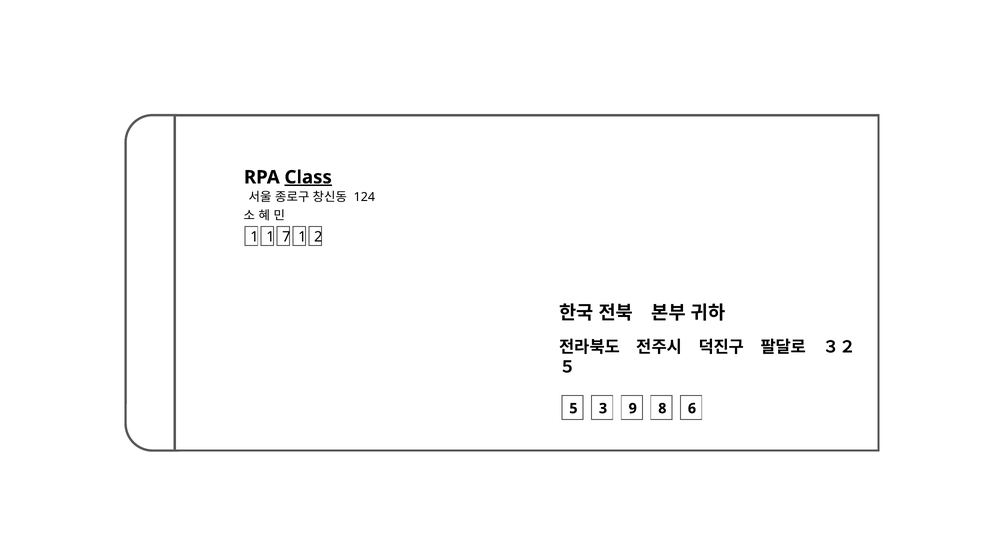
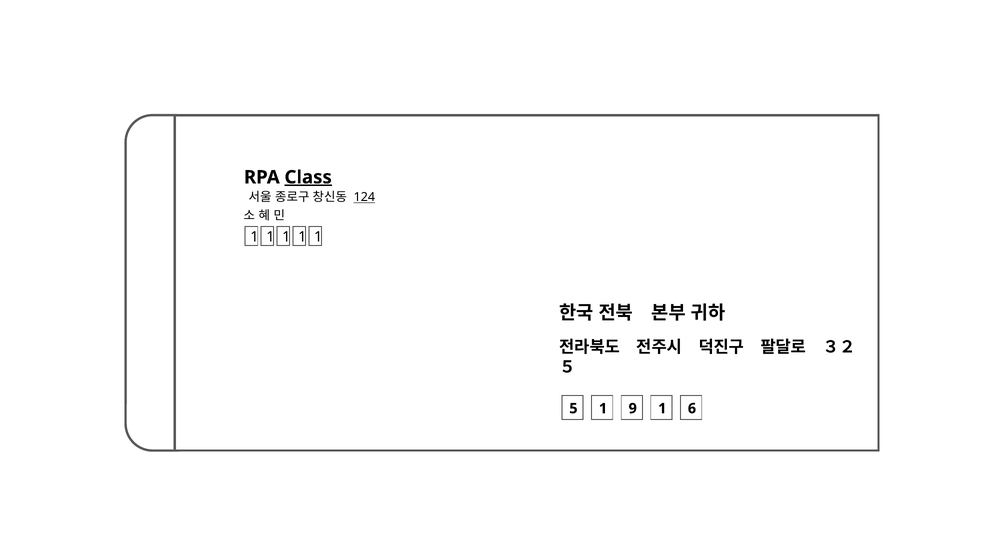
124 underline: none -> present (364, 197)
7: 7 -> 1 (286, 237)
2: 2 -> 1 (318, 237)
5 3: 3 -> 1 (603, 409)
9 8: 8 -> 1 (662, 409)
